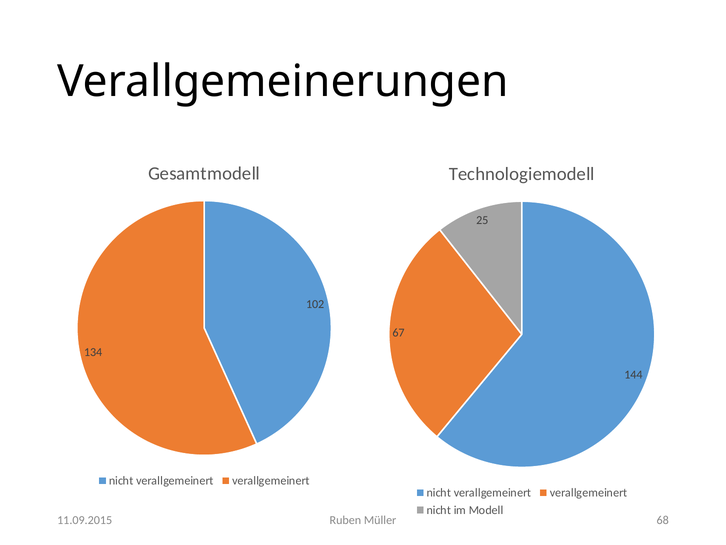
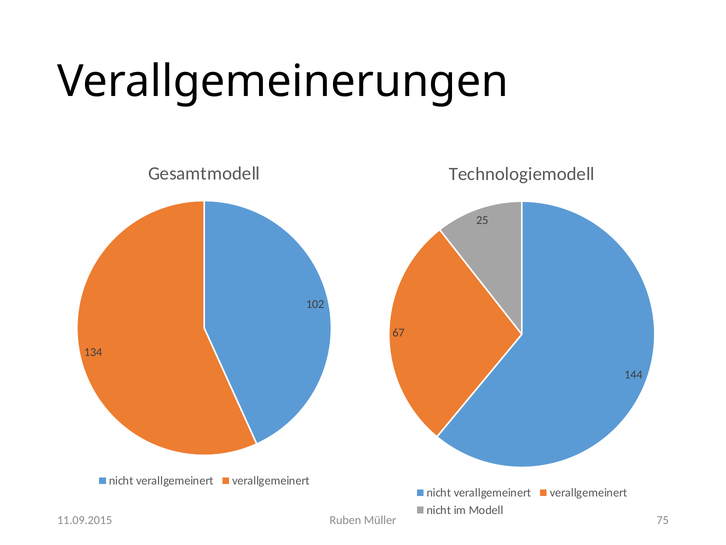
68: 68 -> 75 (663, 520)
